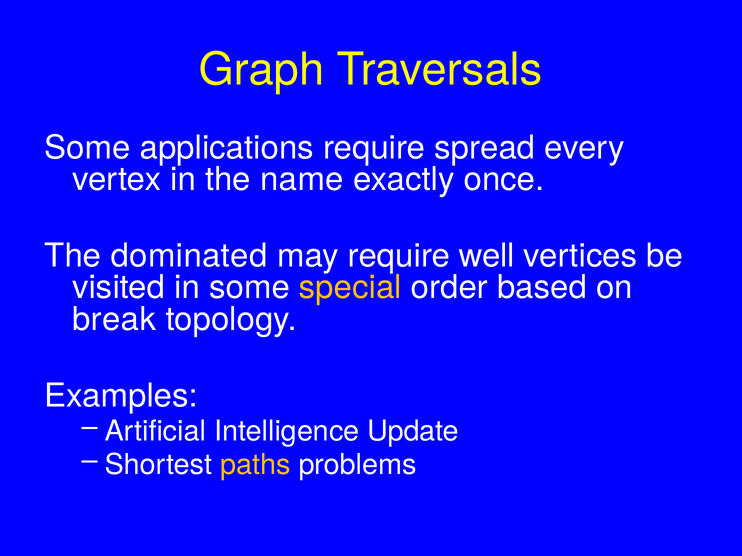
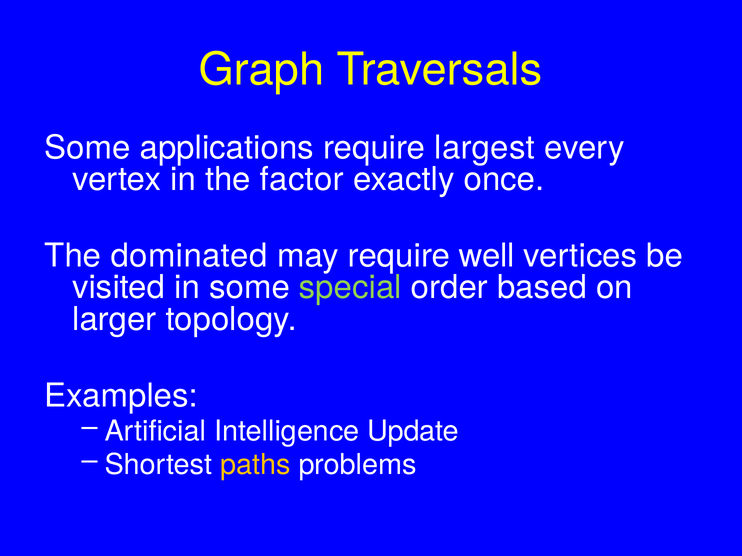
spread: spread -> largest (485, 148)
name: name -> factor (302, 180)
special colour: yellow -> light green (350, 288)
break: break -> larger (114, 320)
